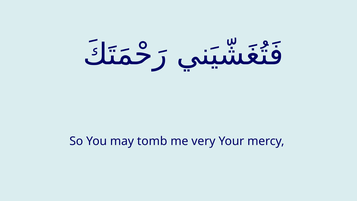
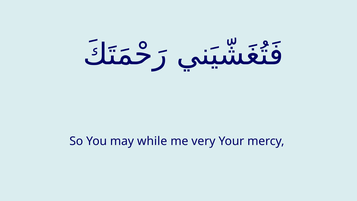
tomb: tomb -> while (152, 141)
